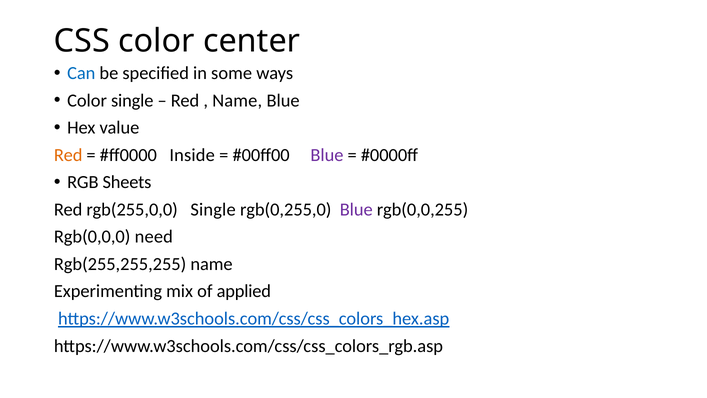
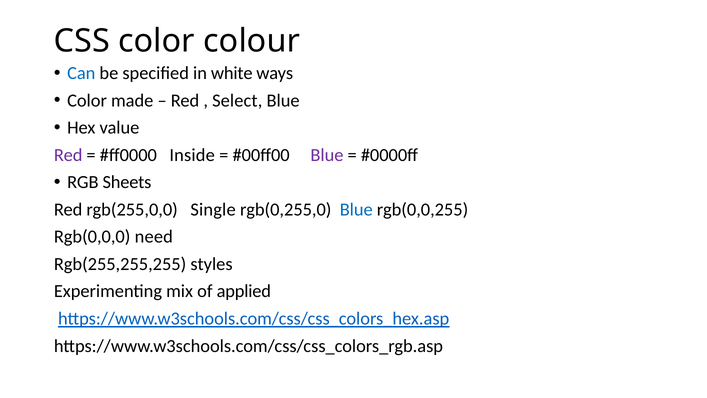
center: center -> colour (252, 41)
some: some -> white (232, 73)
Color single: single -> made (132, 100)
Name: Name -> Select (237, 100)
Red colour: orange -> purple (68, 155)
Blue colour: purple -> blue (356, 209)
Rgb(255,255,255 name: name -> styles (211, 264)
